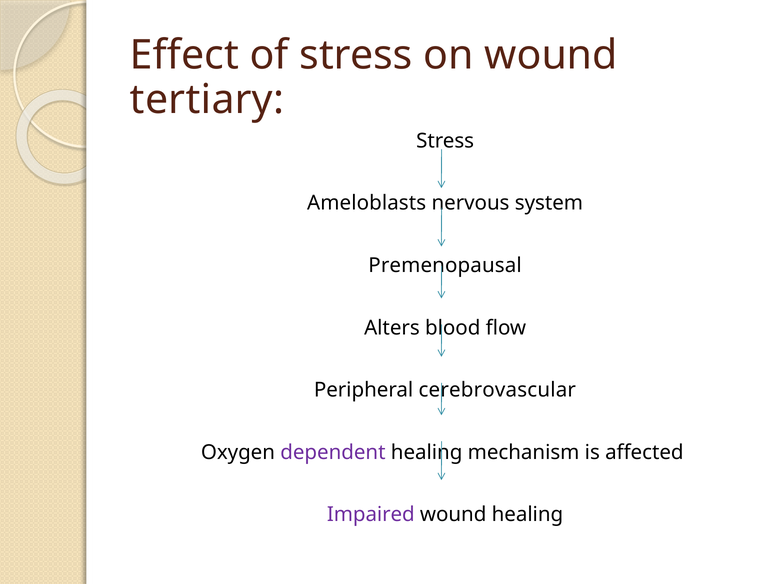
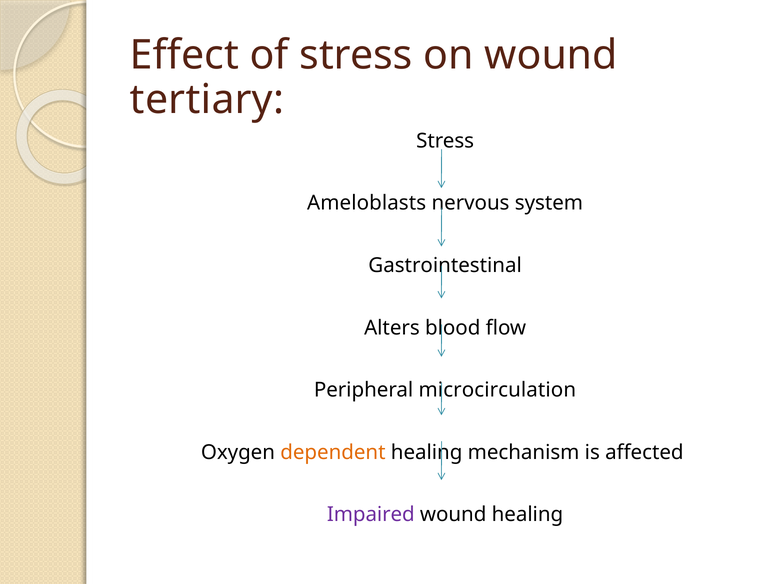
Premenopausal: Premenopausal -> Gastrointestinal (445, 266)
cerebrovascular: cerebrovascular -> microcirculation (497, 390)
dependent colour: purple -> orange (333, 453)
